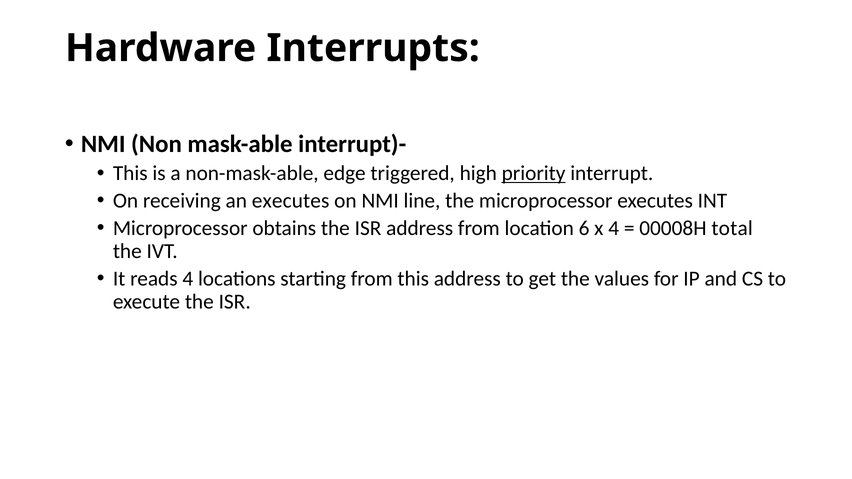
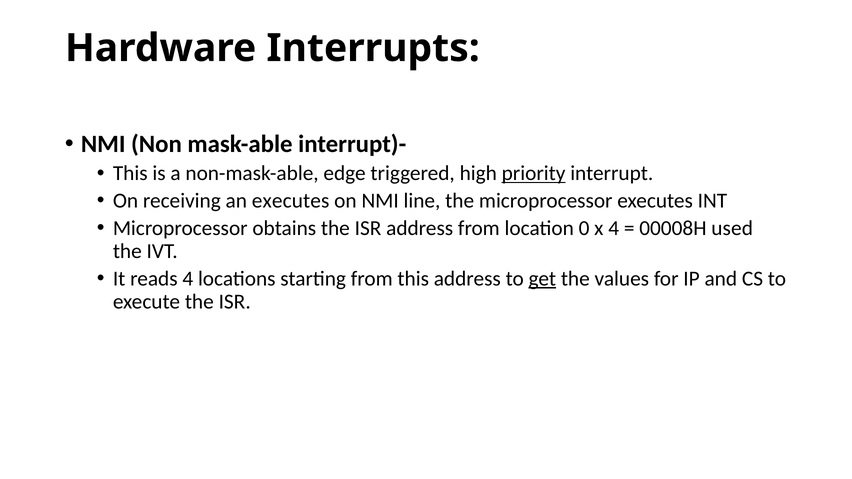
6: 6 -> 0 (584, 228)
total: total -> used (732, 228)
get underline: none -> present (542, 279)
